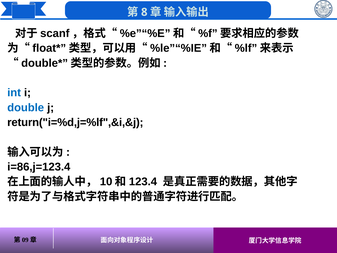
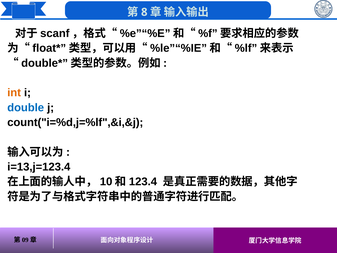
int colour: blue -> orange (14, 93)
return("i=%d,j=%lf",&i,&j: return("i=%d,j=%lf",&i,&j -> count("i=%d,j=%lf",&i,&j (75, 122)
i=86,j=123.4: i=86,j=123.4 -> i=13,j=123.4 (39, 167)
